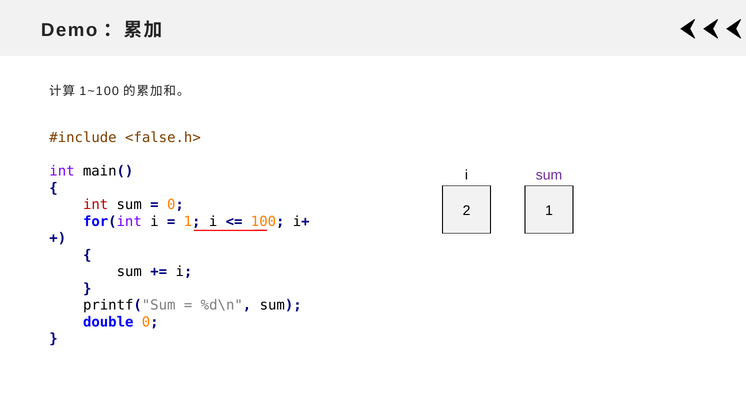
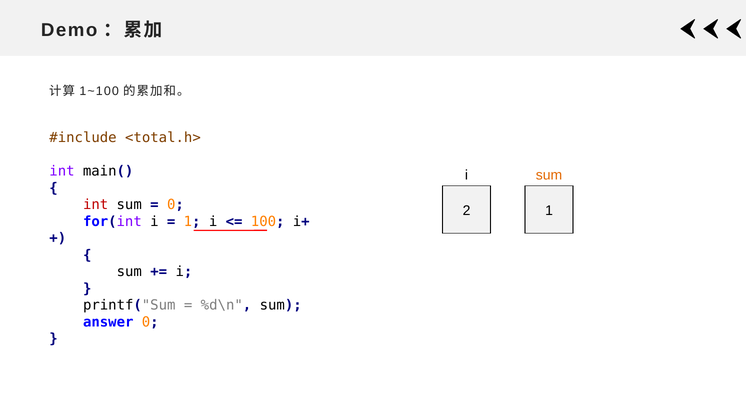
<false.h>: <false.h> -> <total.h> (163, 138)
sum colour: purple -> orange (549, 176)
double: double -> answer (108, 323)
